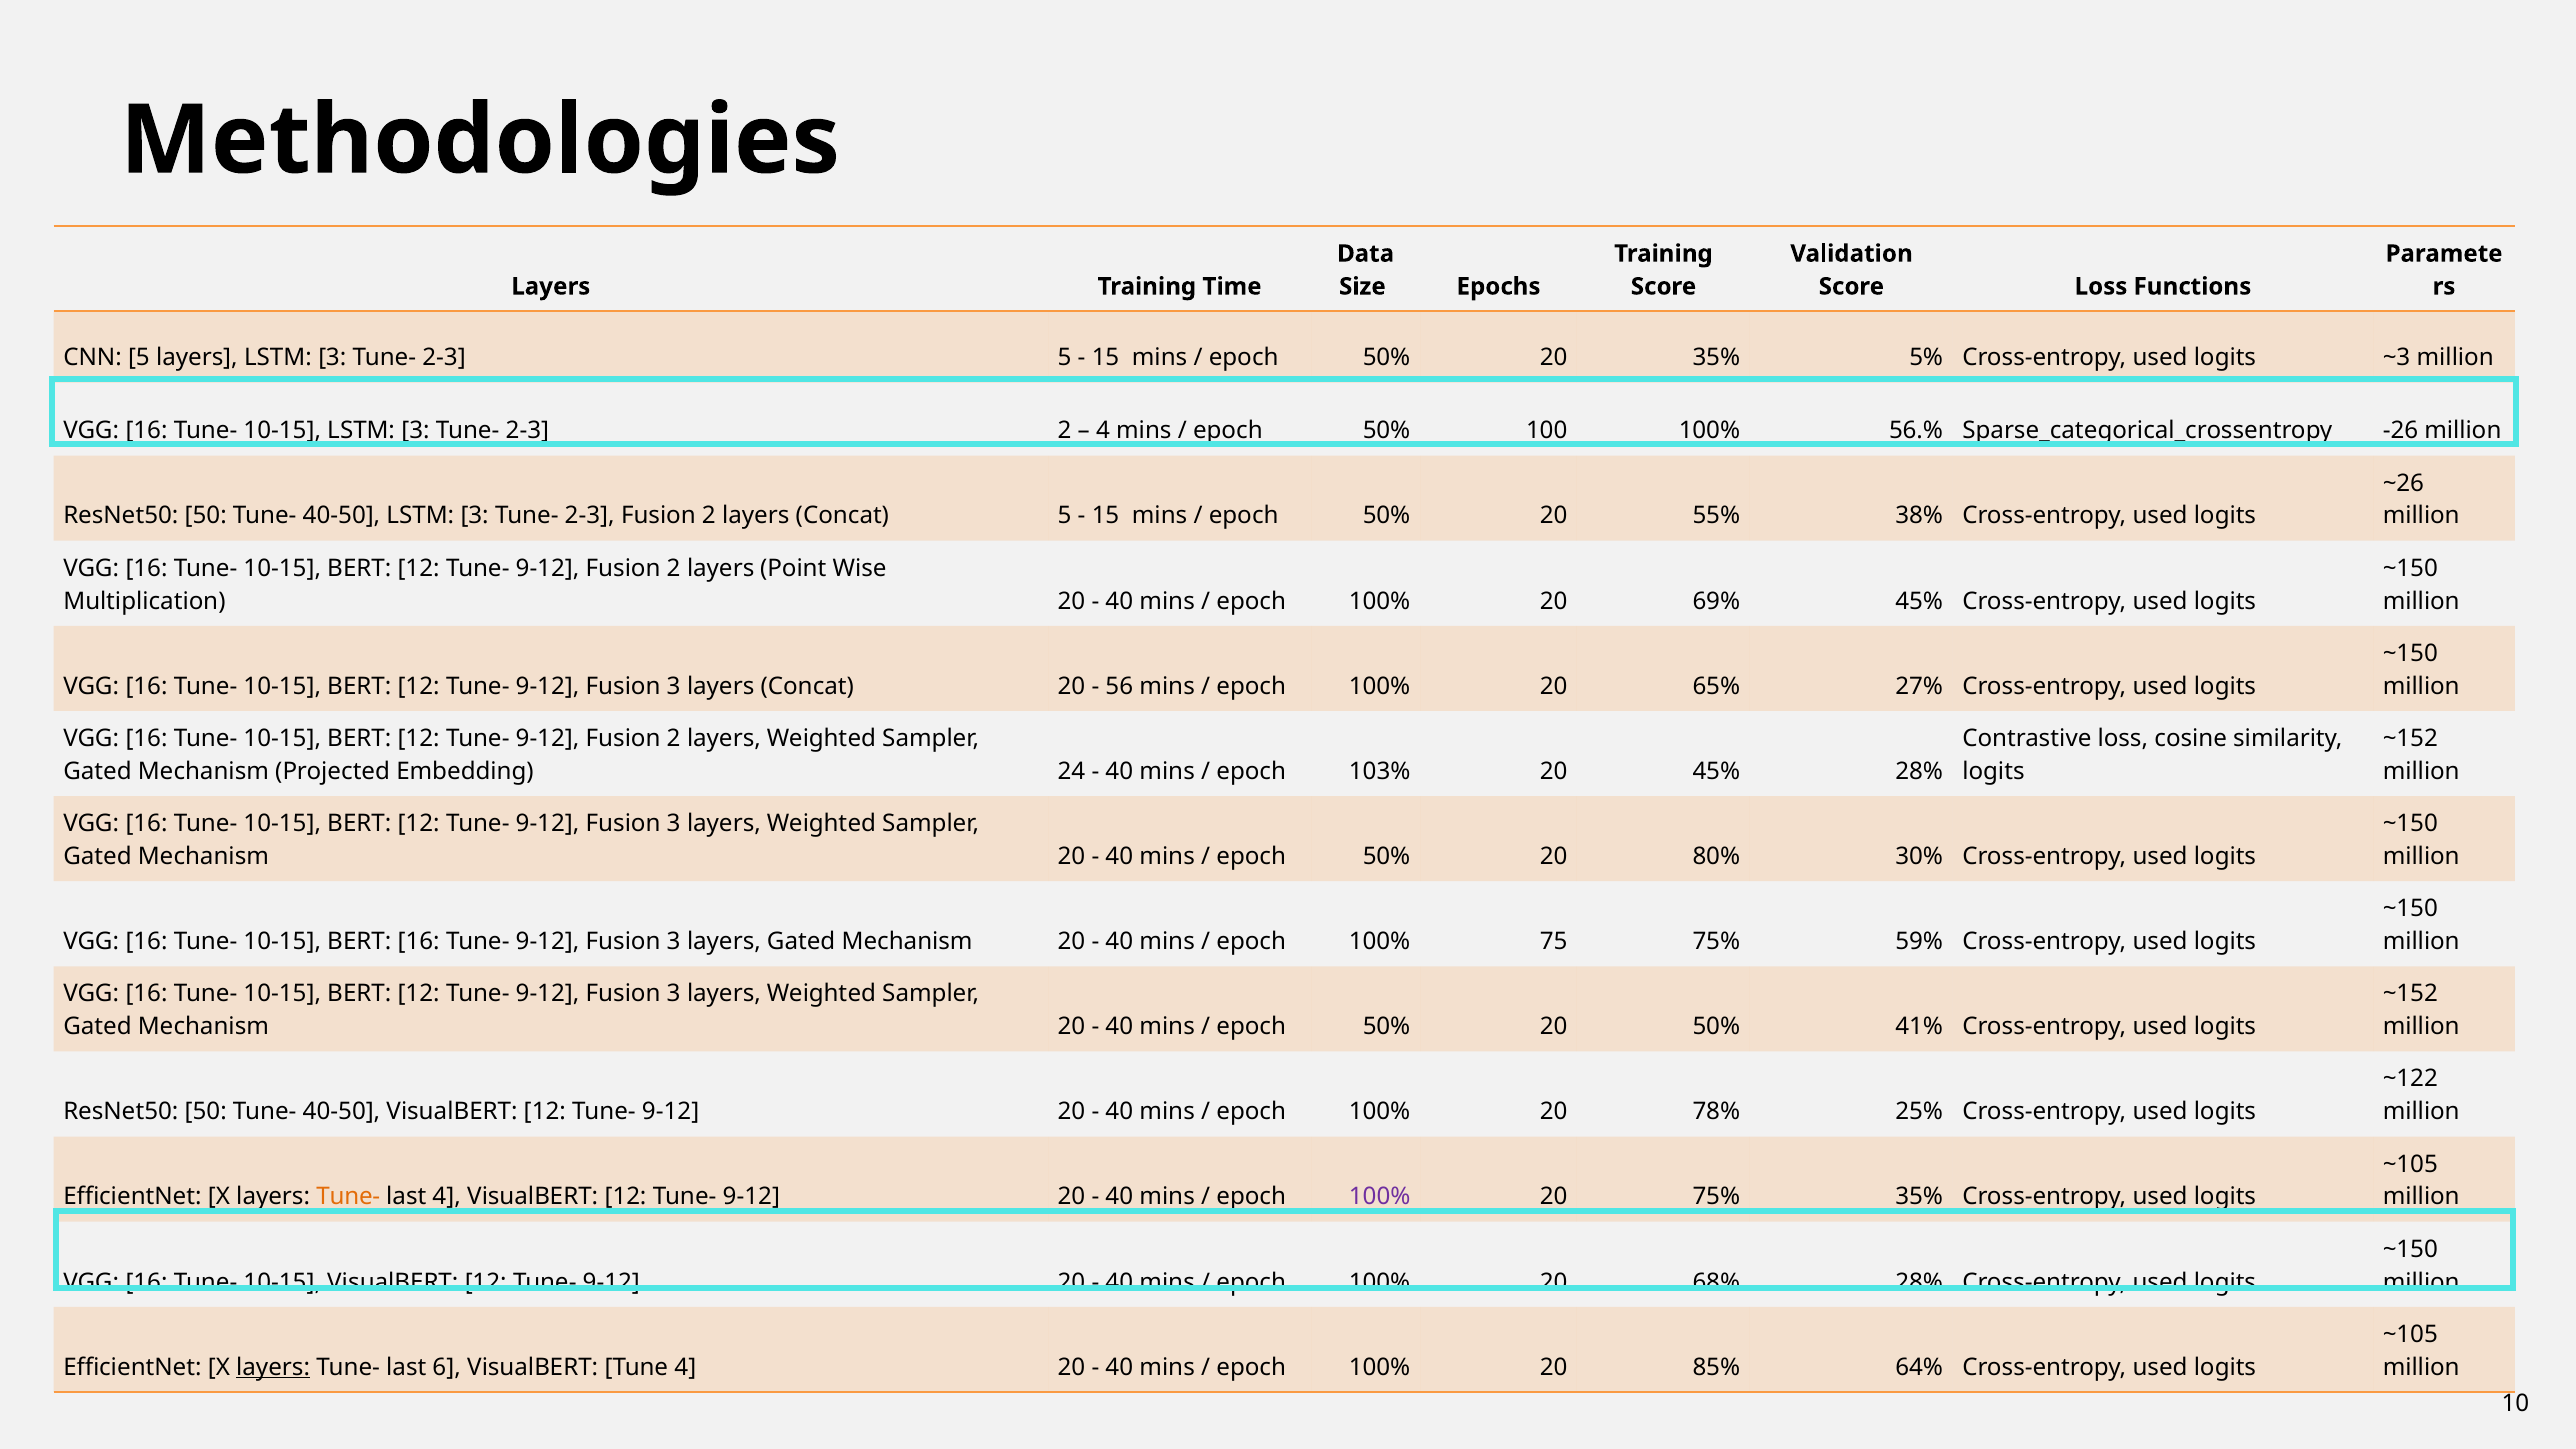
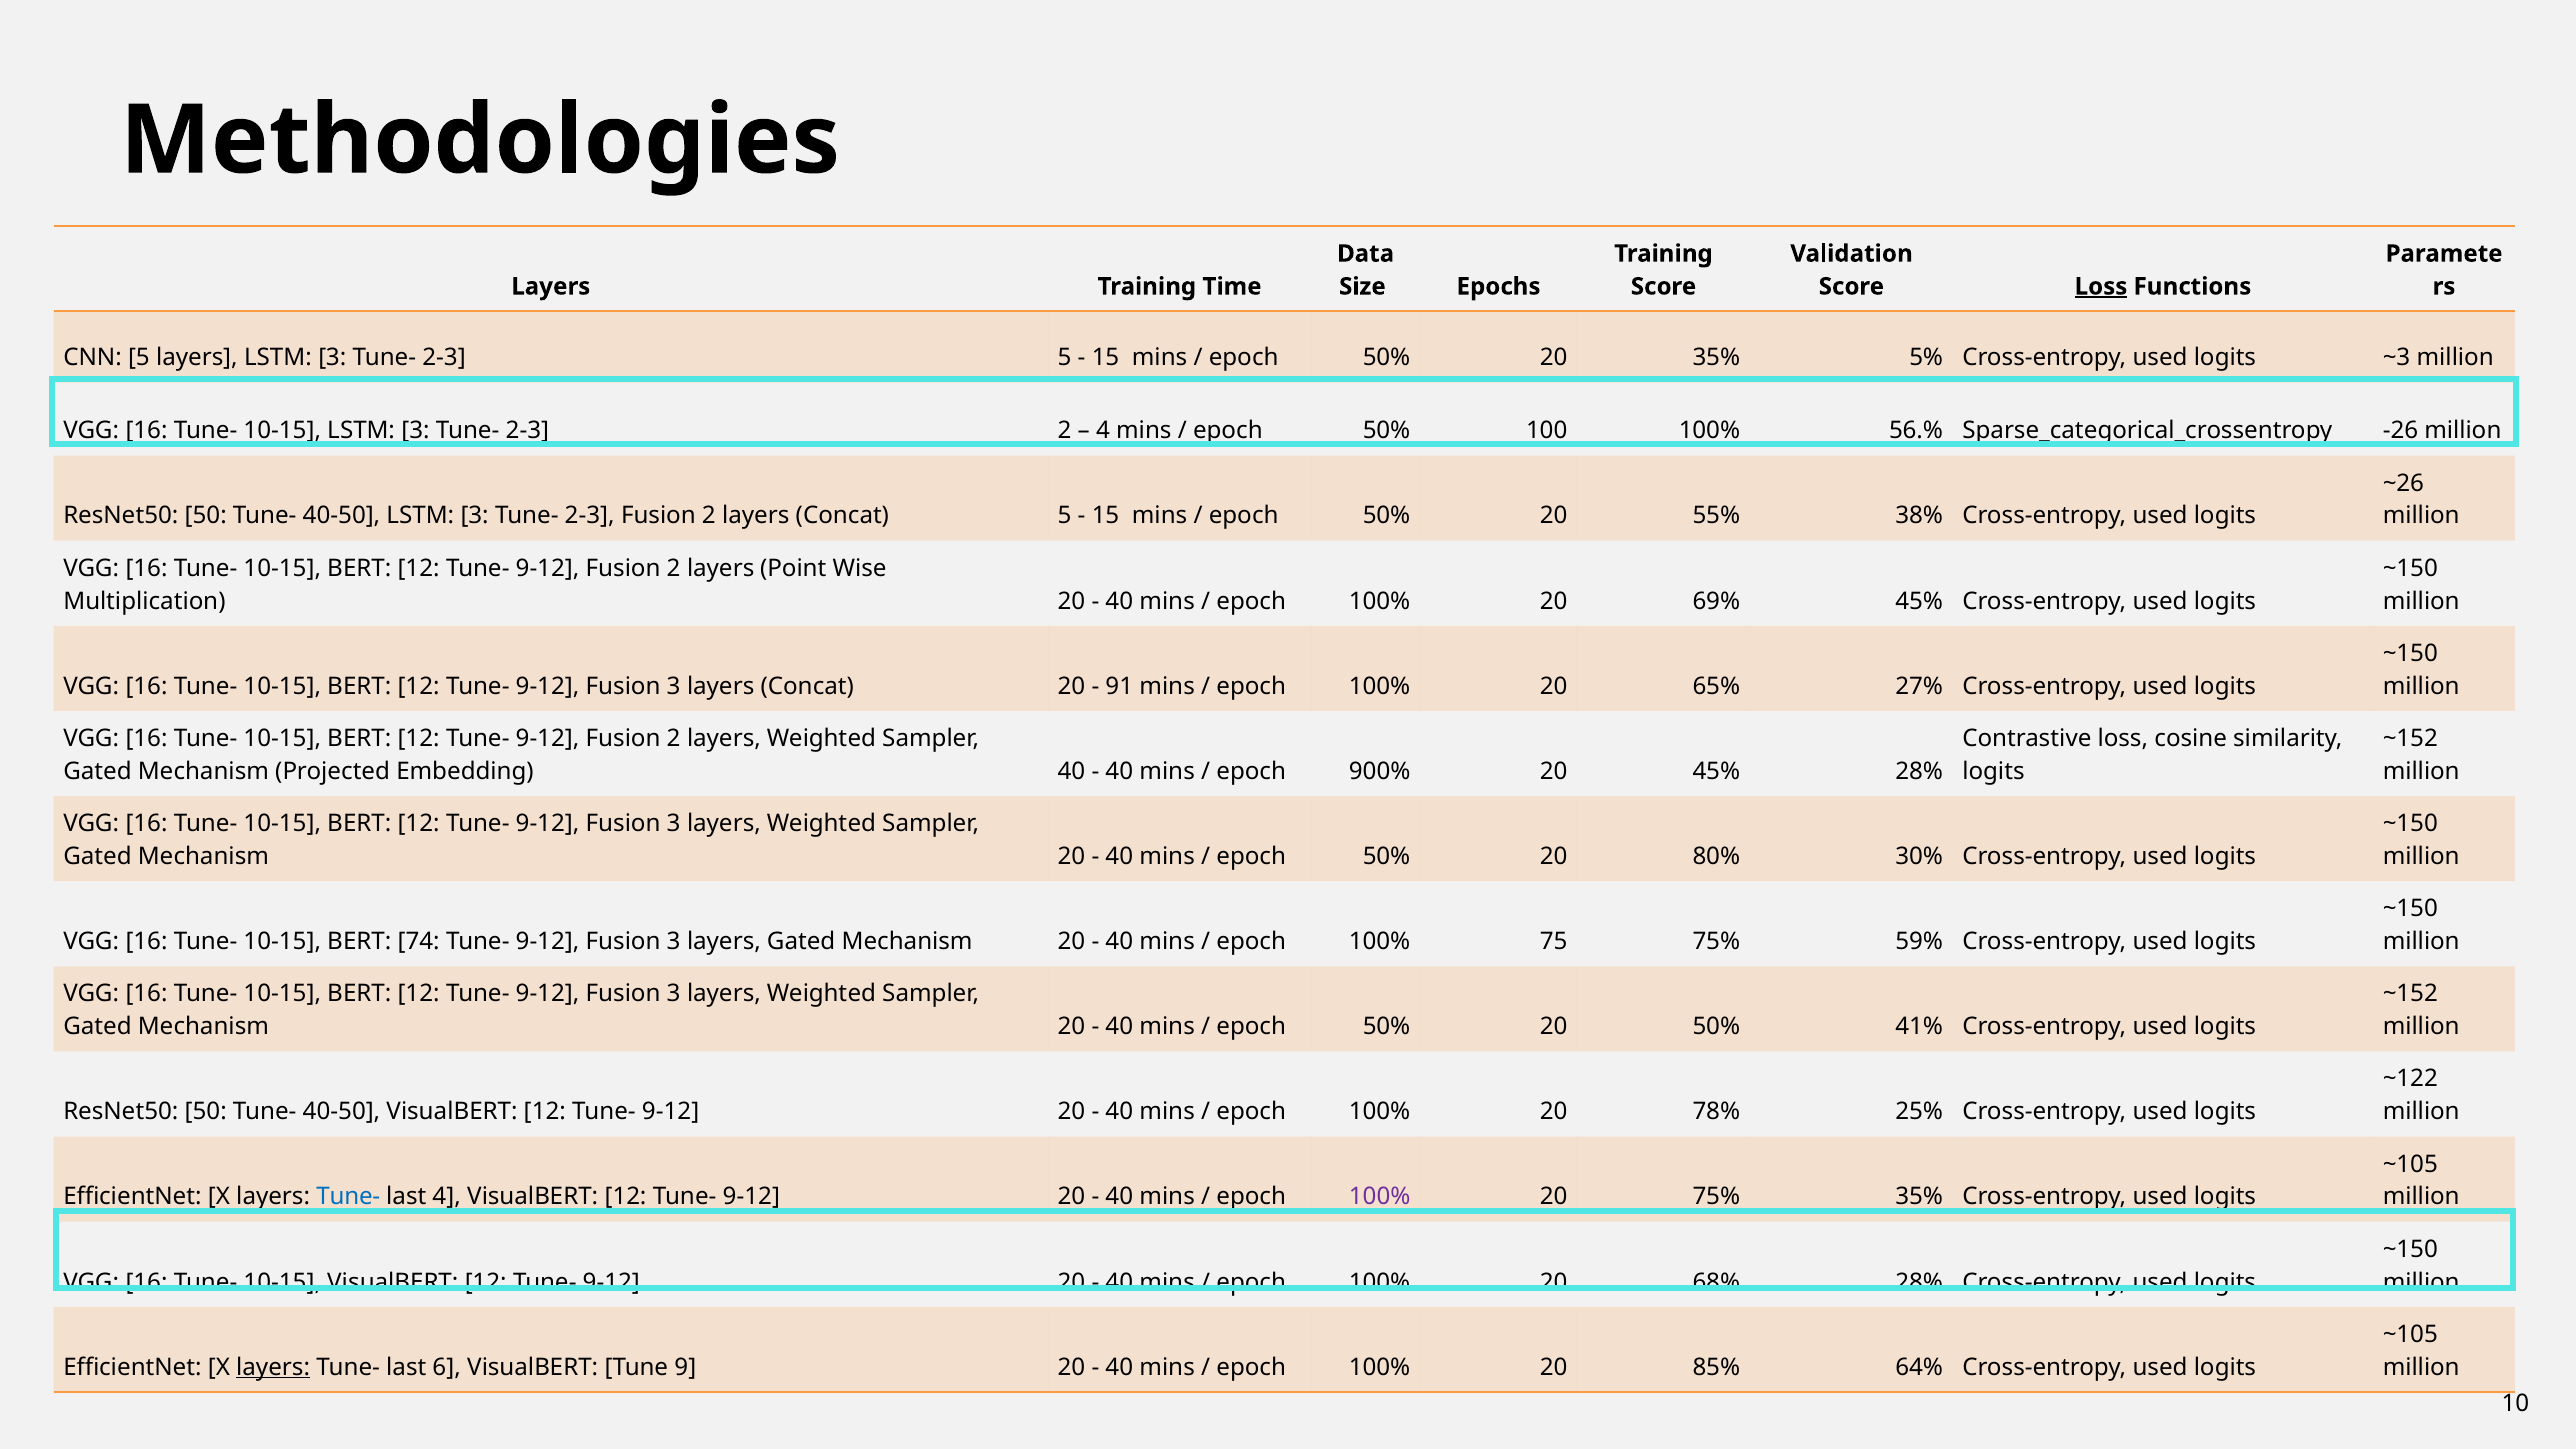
Loss underline: none -> present (2101, 287)
56: 56 -> 91 (1119, 686)
Embedding 24: 24 -> 40 (1071, 771)
103%: 103% -> 900% (1380, 771)
BERT 16: 16 -> 74 (419, 942)
Tune- colour: orange -> blue (348, 1197)
Tune 4: 4 -> 9 (685, 1367)
